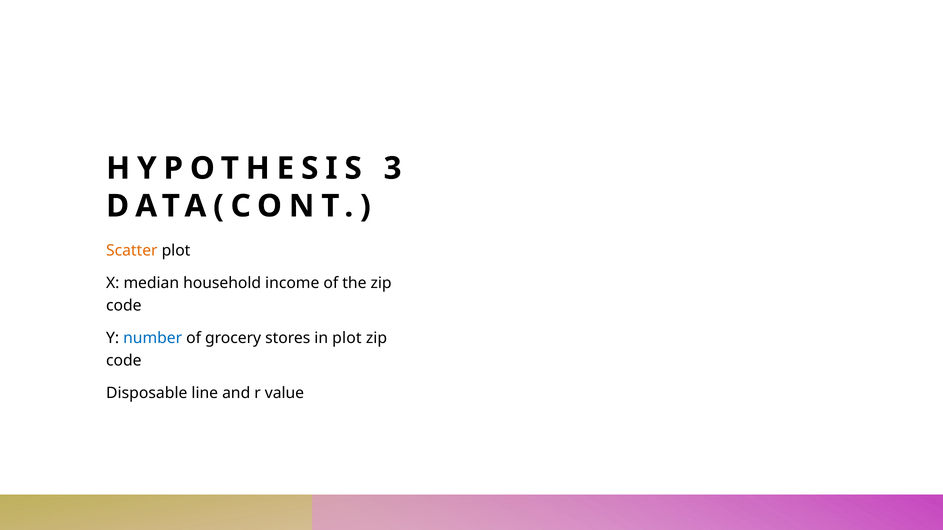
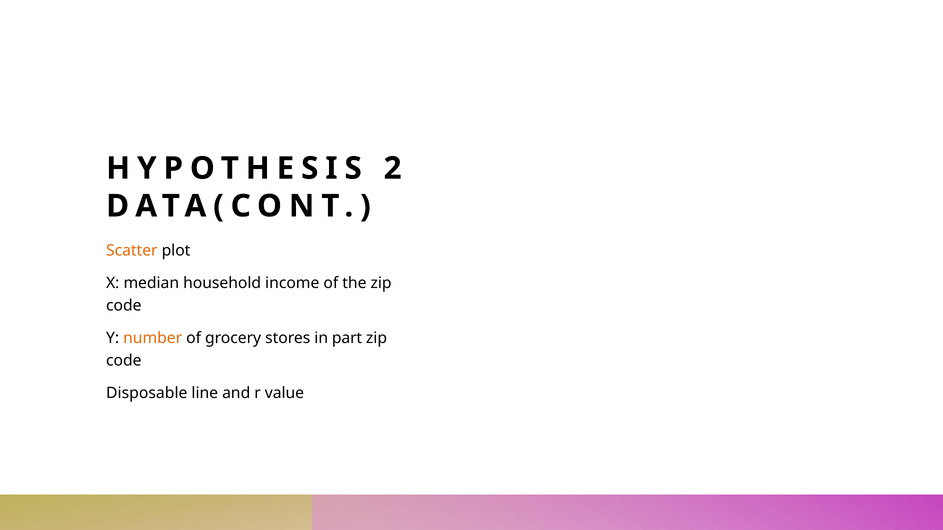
3: 3 -> 2 (393, 168)
number colour: blue -> orange (153, 338)
in plot: plot -> part (347, 338)
